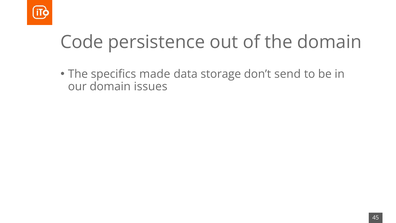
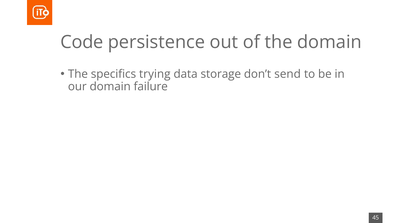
made: made -> trying (155, 74)
issues: issues -> failure (151, 87)
